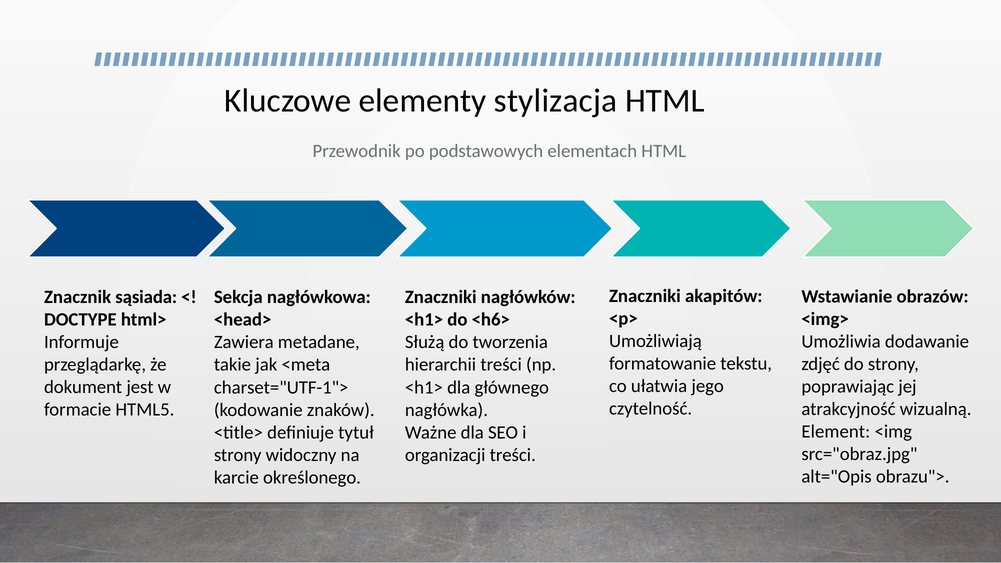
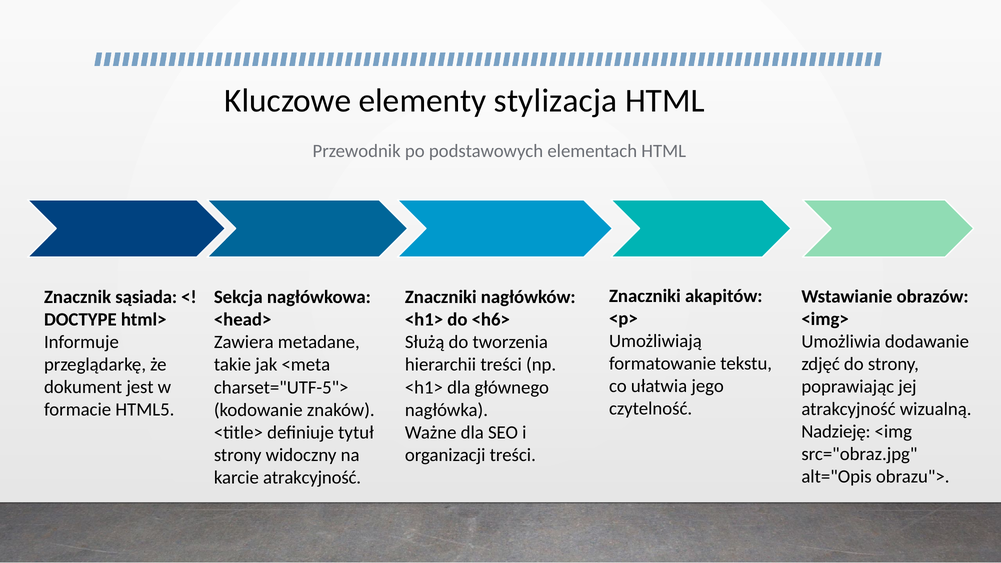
charset="UTF-1">: charset="UTF-1"> -> charset="UTF-5"> (281, 387)
Element: Element -> Nadzieję (836, 432)
karcie określonego: określonego -> atrakcyjność (312, 477)
